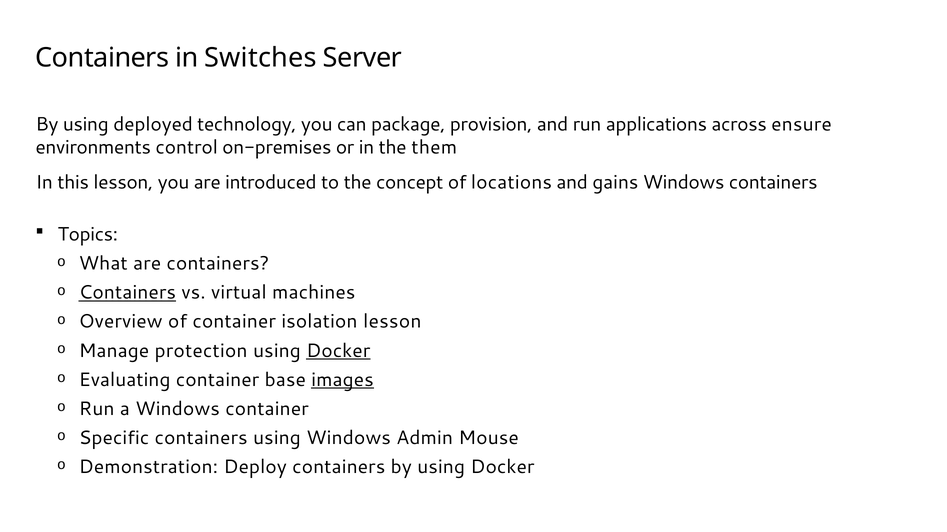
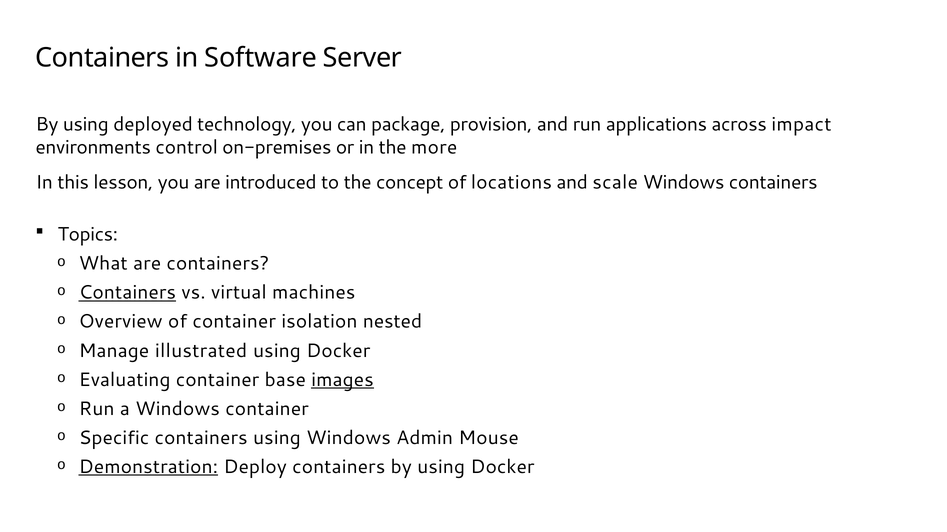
Switches: Switches -> Software (261, 58)
ensure: ensure -> impact (801, 124)
them: them -> more (434, 148)
gains: gains -> scale (615, 182)
isolation lesson: lesson -> nested (392, 322)
protection: protection -> illustrated (201, 351)
Docker underline: present -> none (338, 351)
Demonstration underline: none -> present (148, 467)
